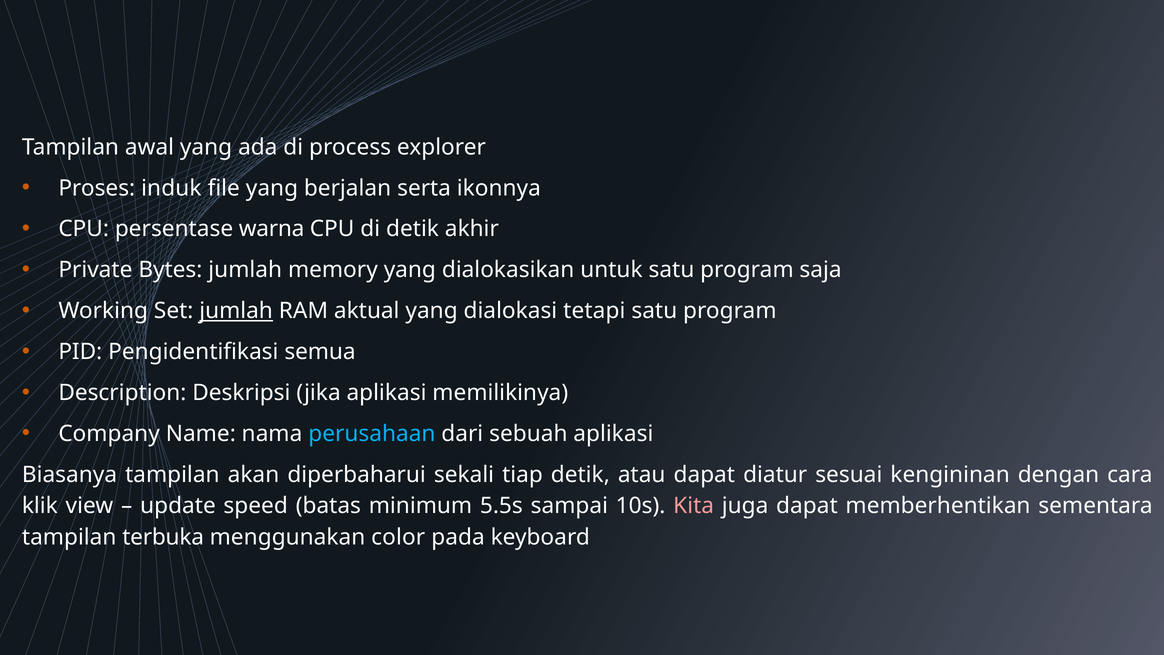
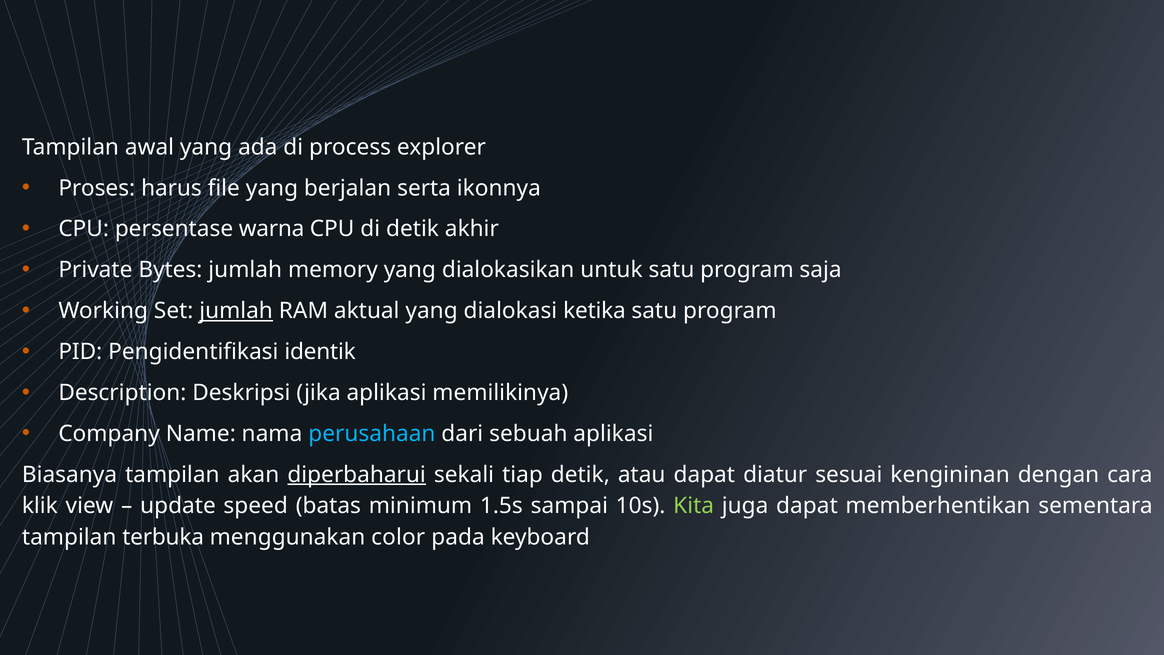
induk: induk -> harus (171, 188)
tetapi: tetapi -> ketika (594, 311)
semua: semua -> identik (320, 352)
diperbaharui underline: none -> present (357, 474)
5.5s: 5.5s -> 1.5s (501, 506)
Kita colour: pink -> light green (694, 506)
